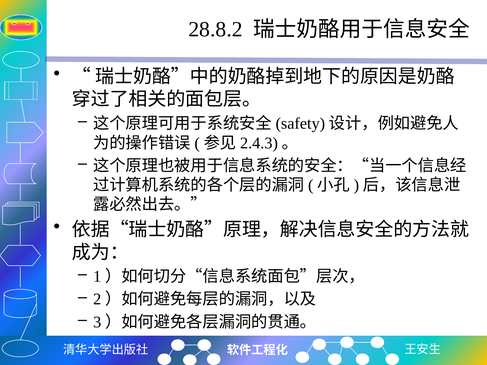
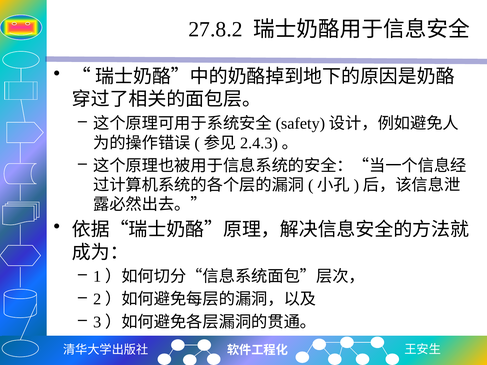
28.8.2: 28.8.2 -> 27.8.2 (216, 29)
